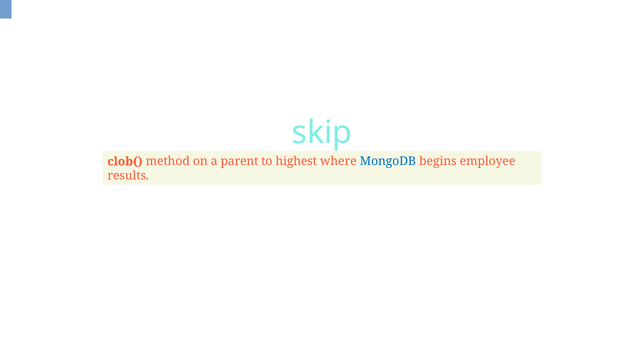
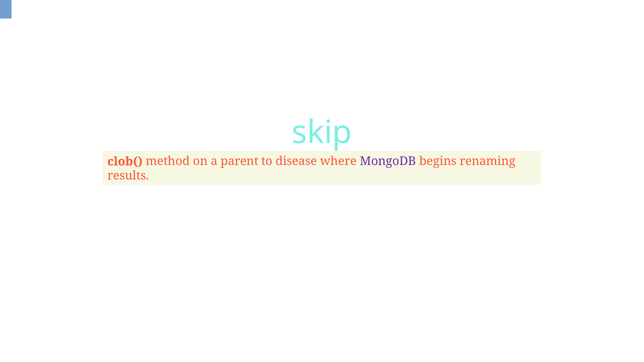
highest: highest -> disease (296, 162)
MongoDB colour: blue -> purple (388, 162)
employee: employee -> renaming (488, 162)
